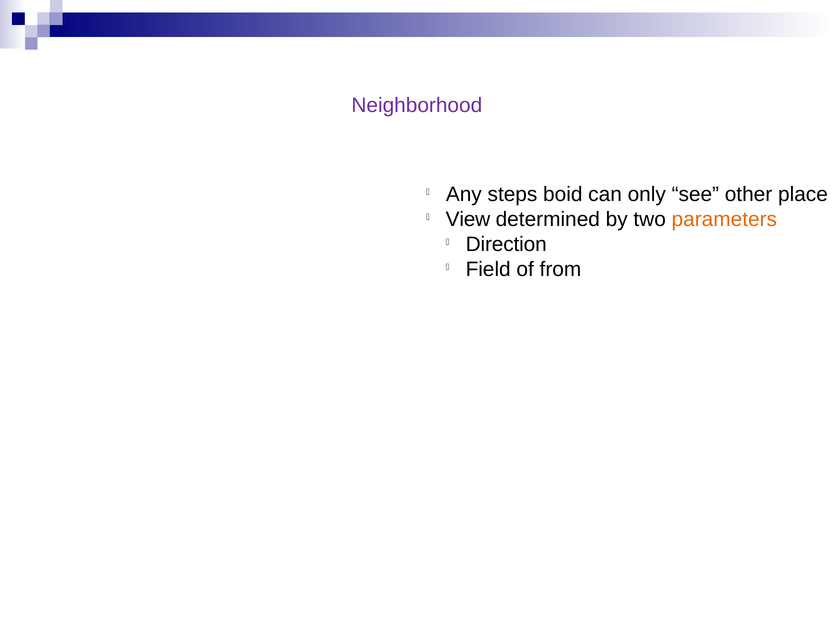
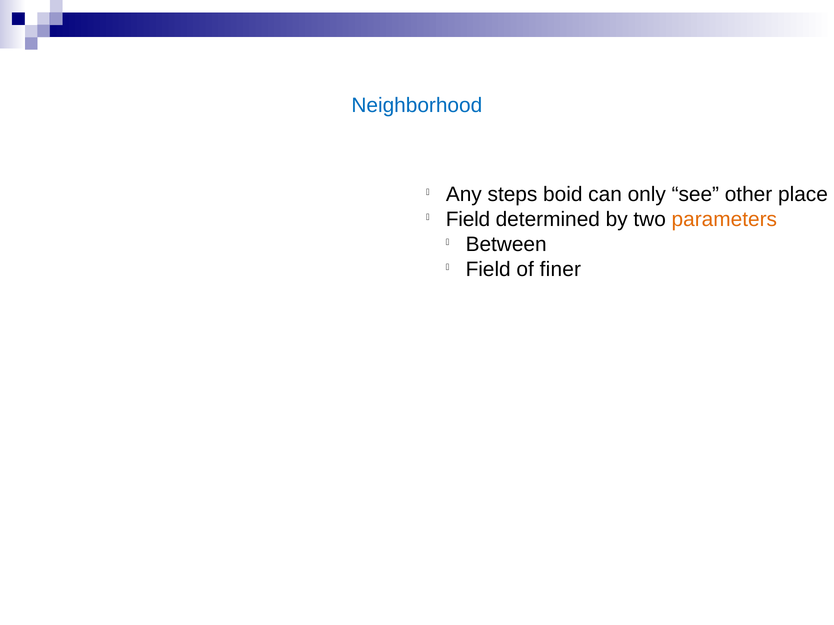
Neighborhood colour: purple -> blue (417, 106)
View: View -> Field (468, 220)
Direction: Direction -> Between (506, 245)
from: from -> finer (560, 270)
